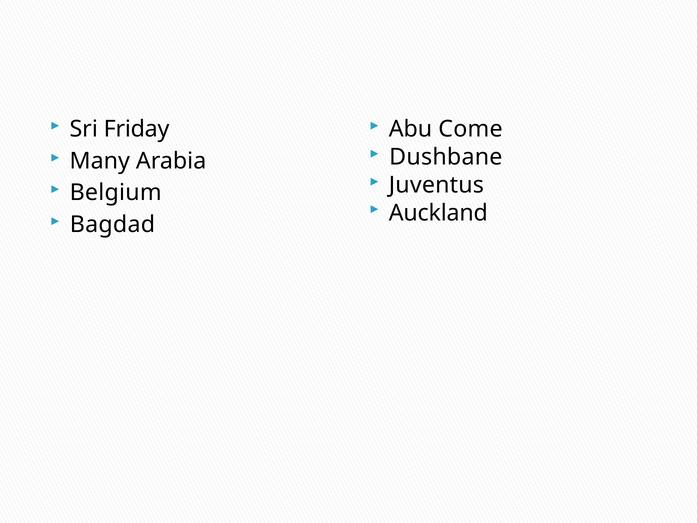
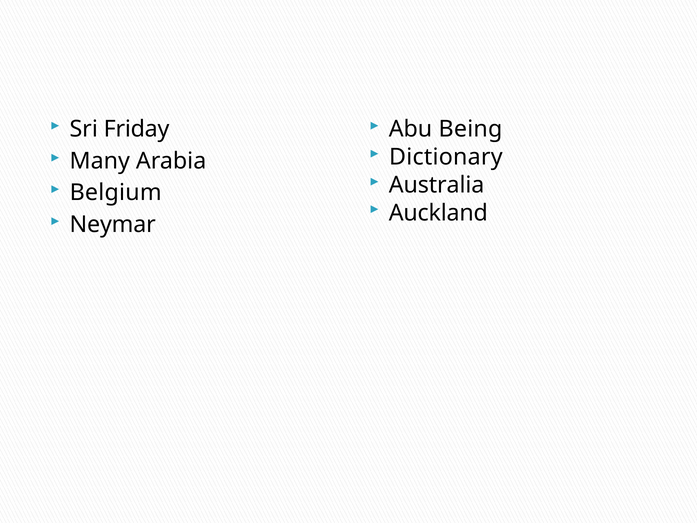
Come: Come -> Being (470, 129)
Dushbane: Dushbane -> Dictionary (446, 157)
Juventus: Juventus -> Australia (437, 185)
Bagdad: Bagdad -> Neymar (113, 224)
